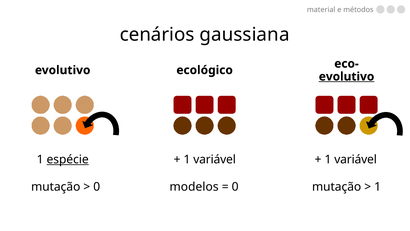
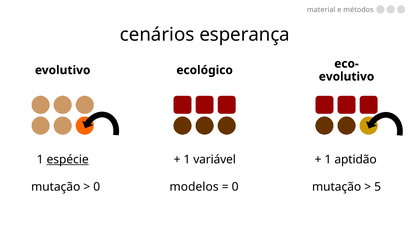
gaussiana: gaussiana -> esperança (245, 34)
evolutivo underline: present -> none (347, 76)
variável: variável -> aptidão (356, 159)
1: 1 -> 5 (378, 187)
